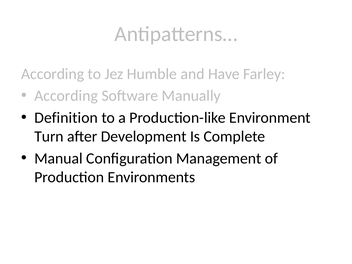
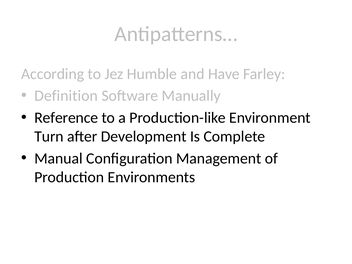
According: According -> Definition (66, 96)
Definition: Definition -> Reference (66, 118)
